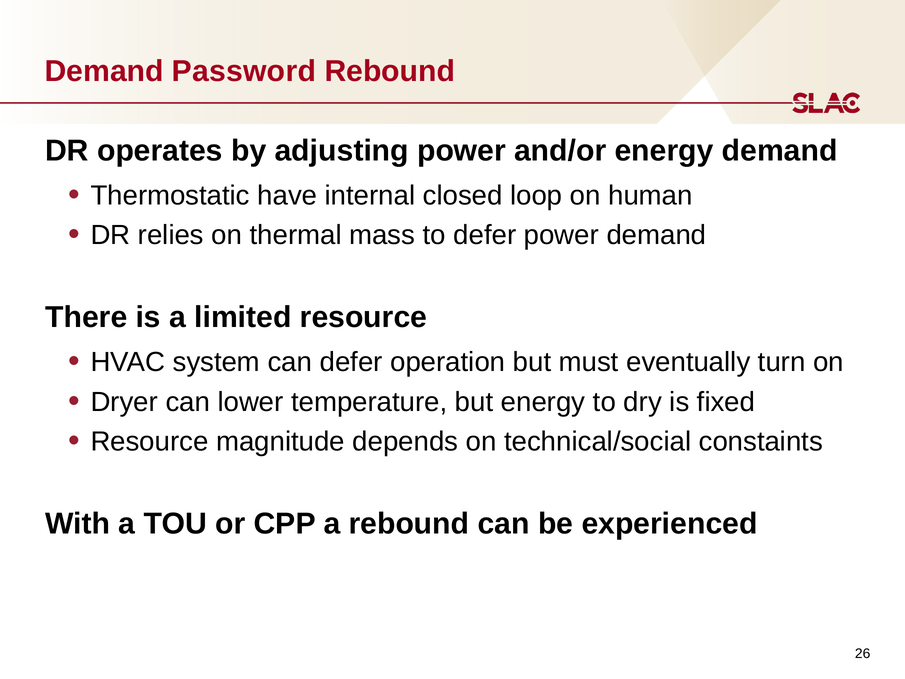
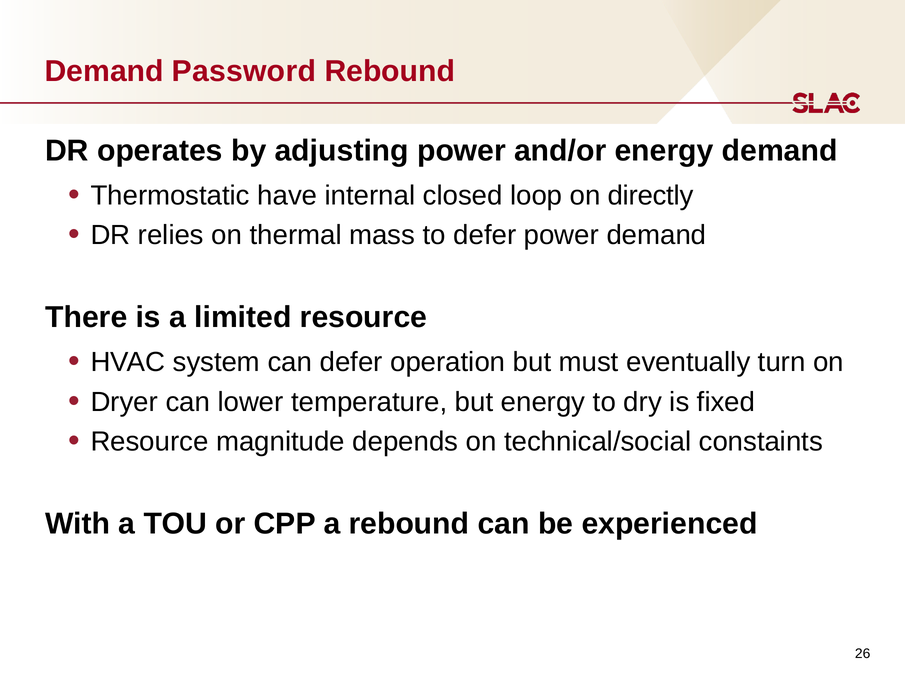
human: human -> directly (651, 195)
